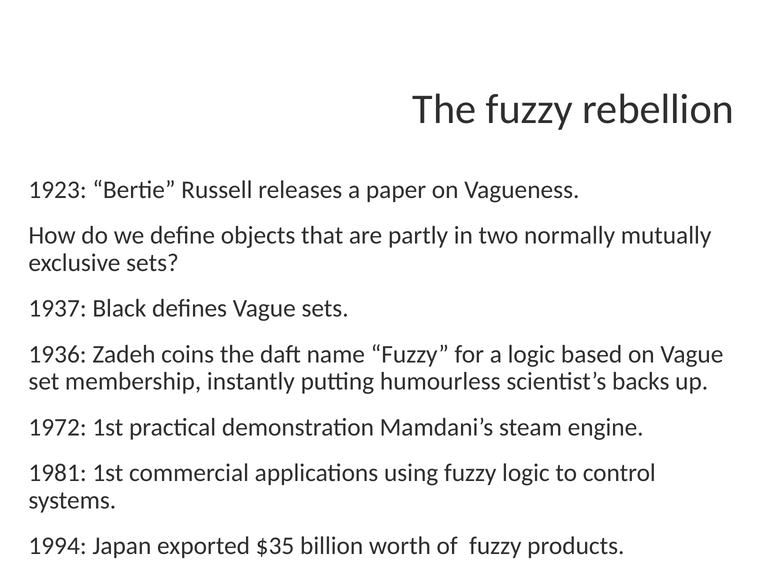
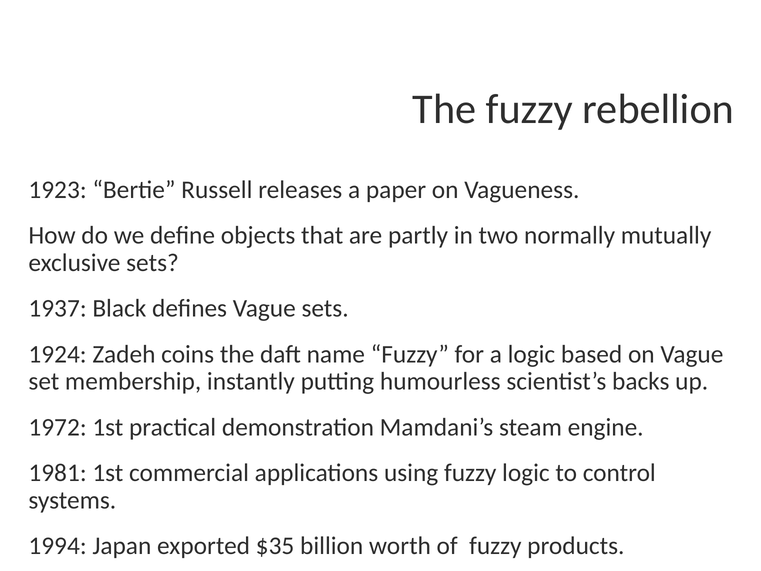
1936: 1936 -> 1924 (58, 354)
